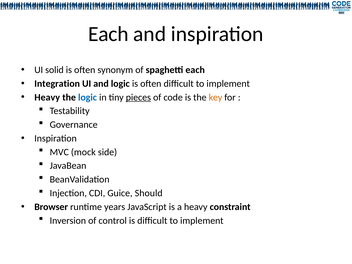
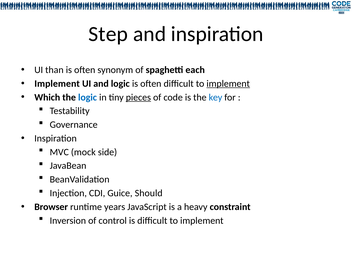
Each: Each -> Step (108, 34)
solid: solid -> than (54, 70)
Integration: Integration -> Implement (57, 84)
implement underline: none -> present (228, 84)
Heavy: Heavy -> Which (47, 97)
key colour: orange -> blue (215, 97)
